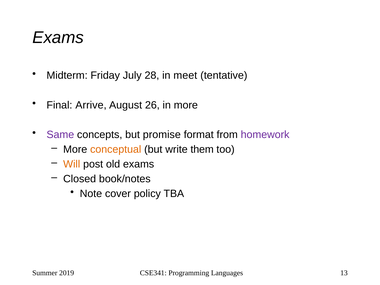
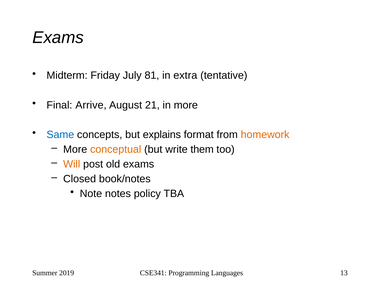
28: 28 -> 81 (152, 75)
meet: meet -> extra (185, 75)
26: 26 -> 21 (152, 105)
Same colour: purple -> blue (60, 135)
promise: promise -> explains (162, 135)
homework colour: purple -> orange (265, 135)
cover: cover -> notes (118, 194)
